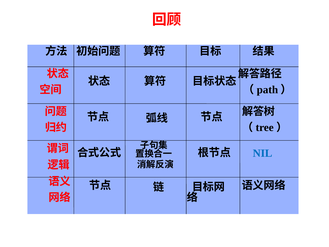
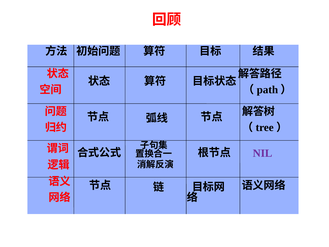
NIL colour: blue -> purple (263, 153)
